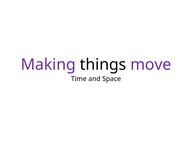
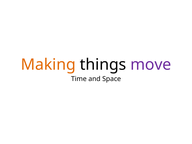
Making colour: purple -> orange (48, 65)
